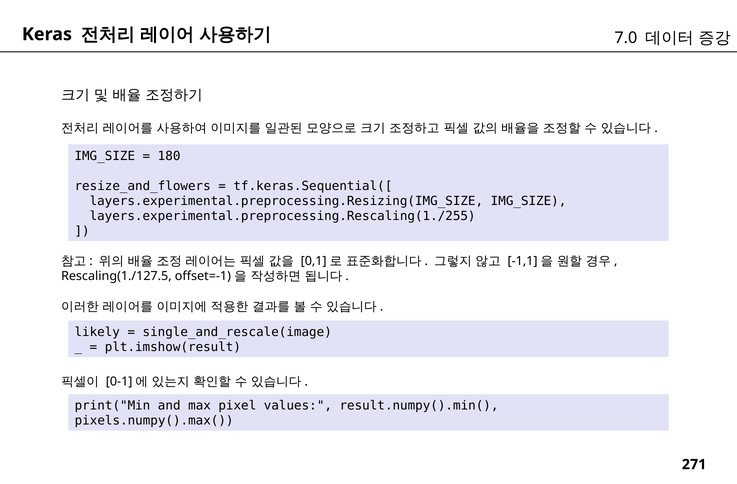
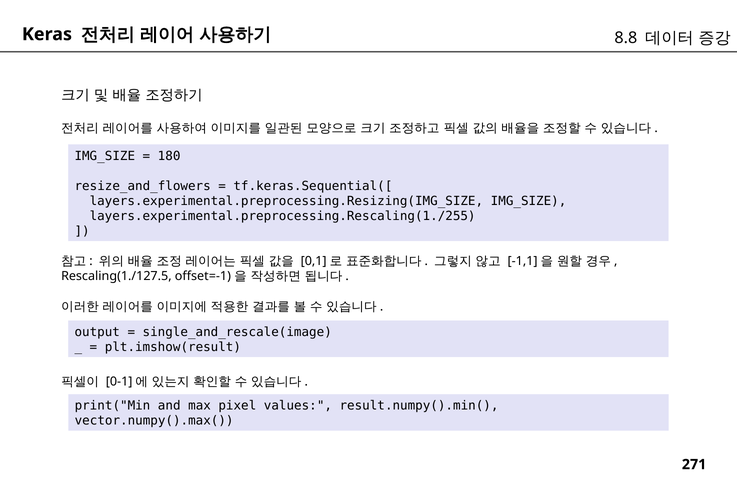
7.0: 7.0 -> 8.8 (626, 38)
likely: likely -> output (97, 332)
pixels.numpy().max(: pixels.numpy().max( -> vector.numpy().max( (154, 421)
